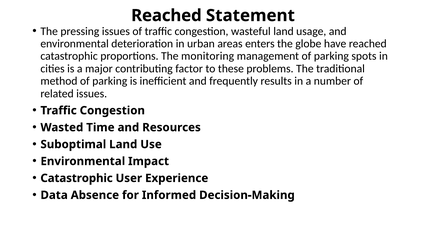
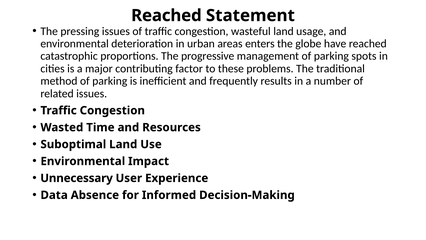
monitoring: monitoring -> progressive (208, 56)
Catastrophic: Catastrophic -> Unnecessary (77, 178)
